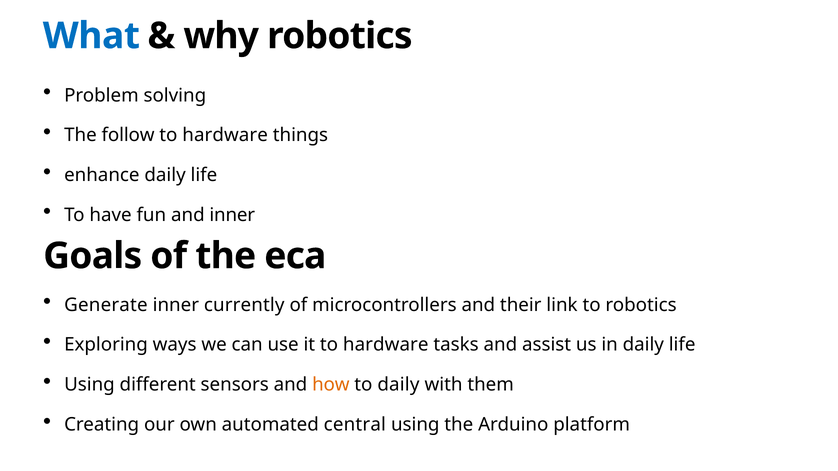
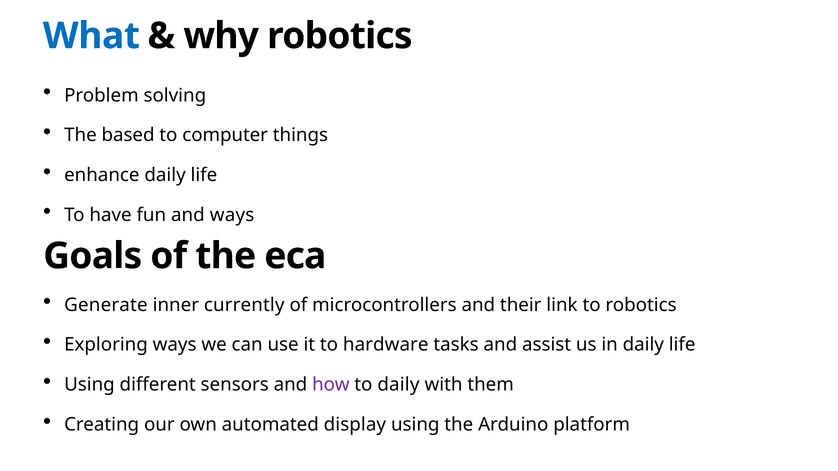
follow: follow -> based (128, 135)
hardware: hardware -> computer (225, 135)
and inner: inner -> ways (232, 215)
how colour: orange -> purple (331, 385)
central: central -> display (355, 425)
